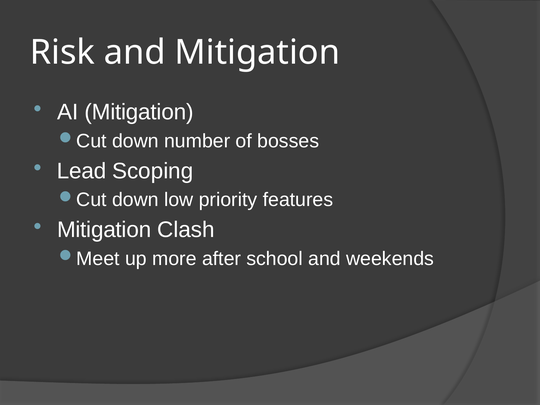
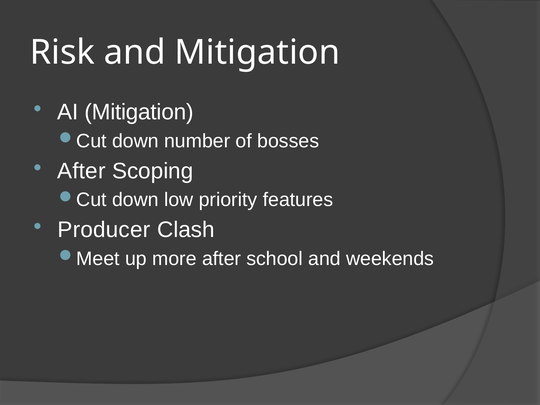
Lead: Lead -> After (81, 171)
Mitigation: Mitigation -> Producer (104, 230)
